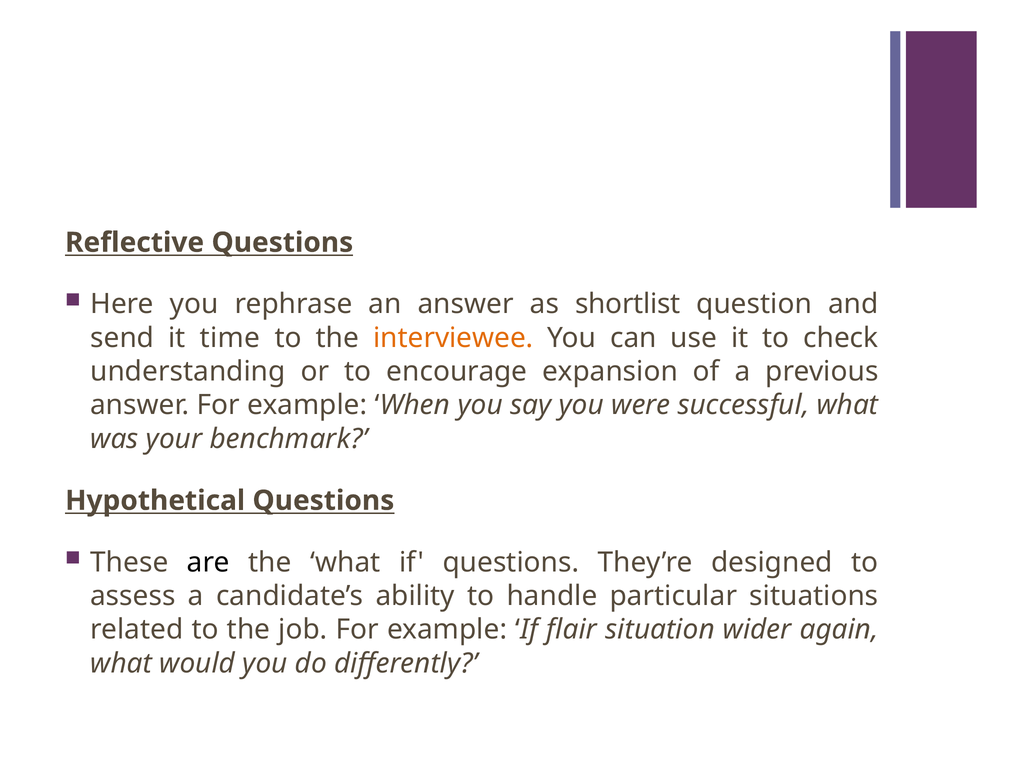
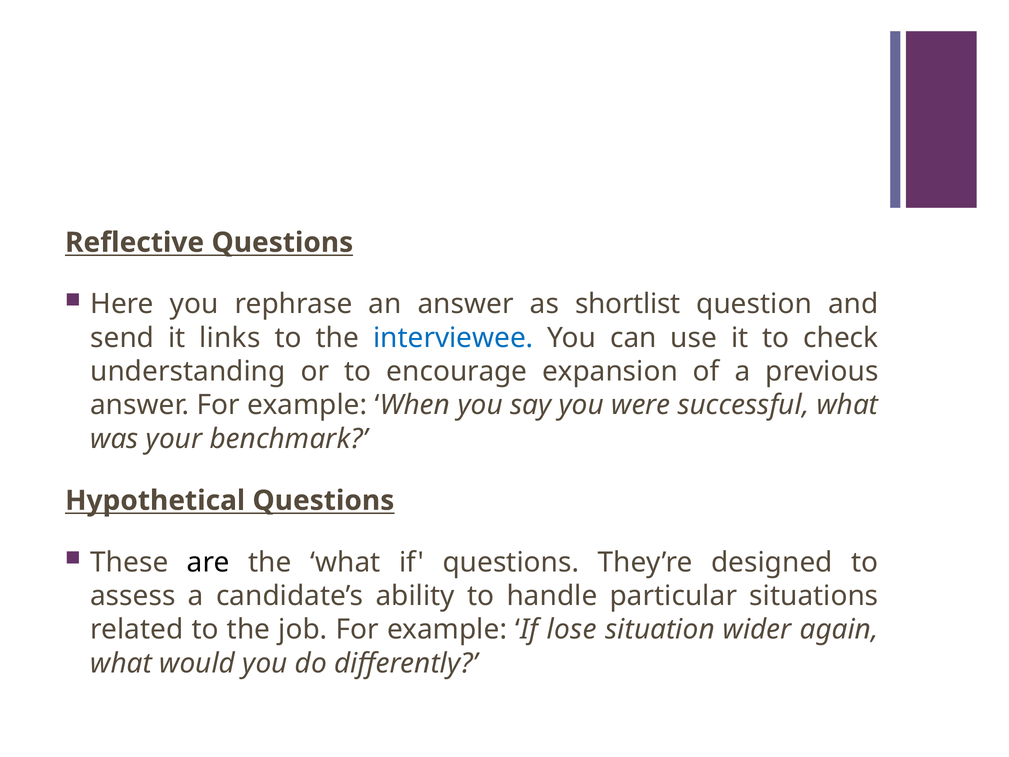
time: time -> links (230, 338)
interviewee colour: orange -> blue (453, 338)
flair: flair -> lose (572, 629)
